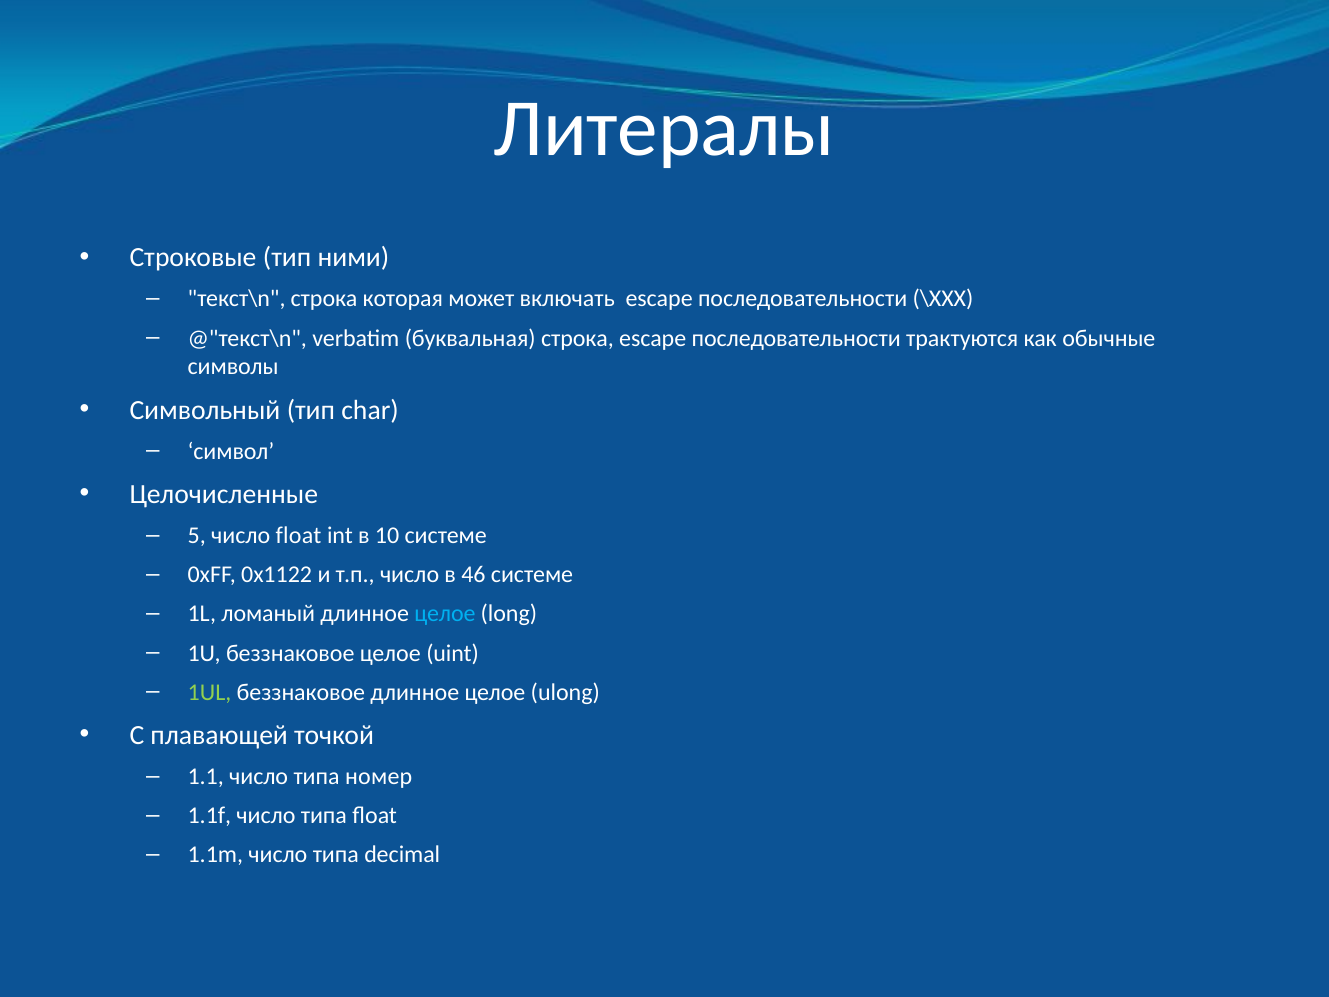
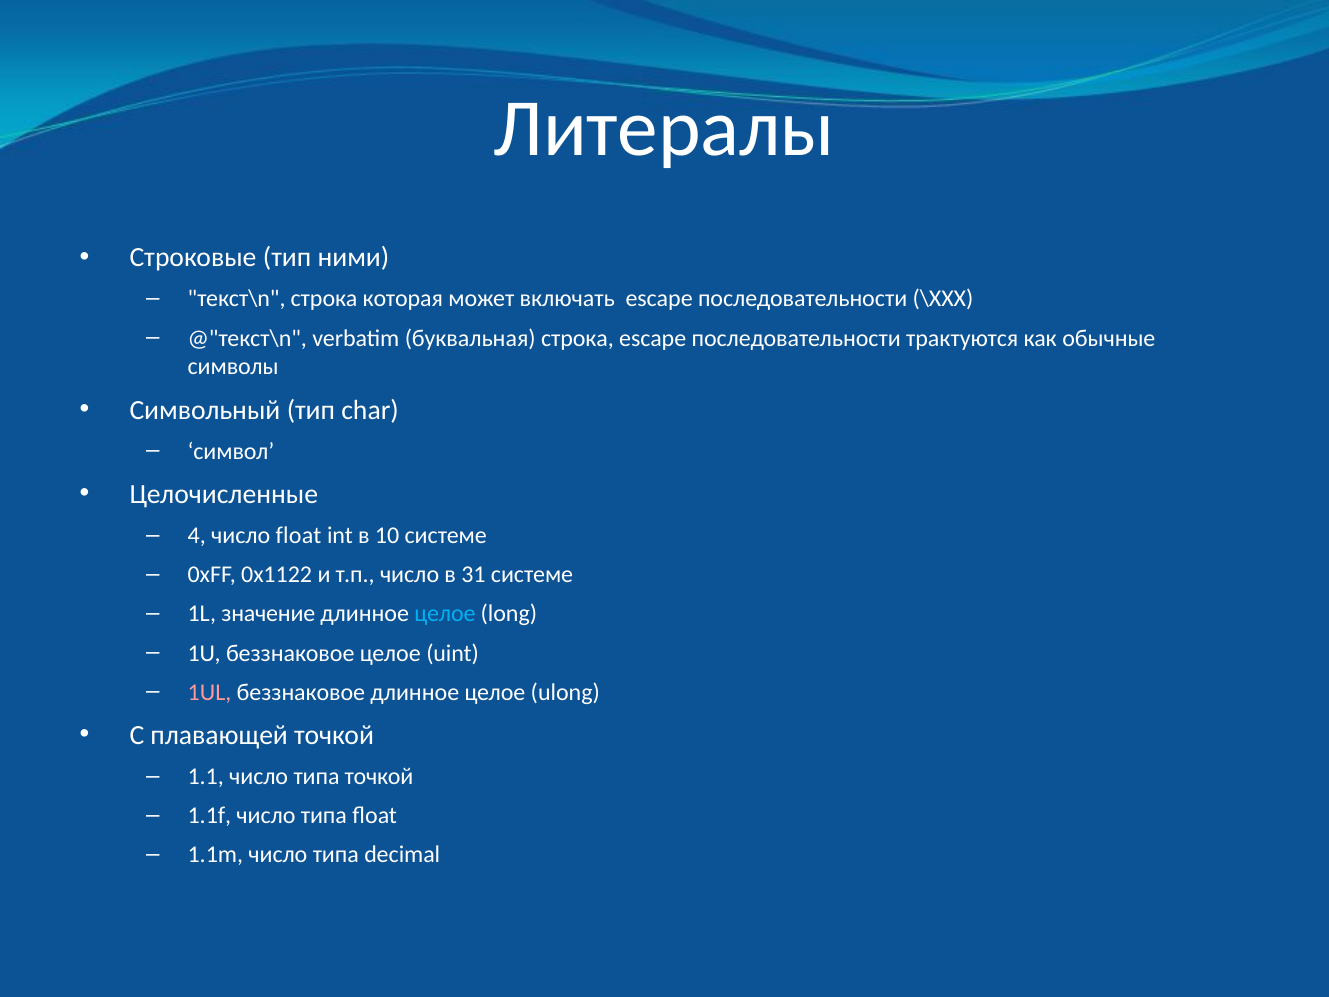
5: 5 -> 4 (197, 535)
46: 46 -> 31 (473, 575)
ломаный: ломаный -> значение (268, 614)
1UL colour: light green -> pink (210, 692)
типа номер: номер -> точкой (379, 776)
